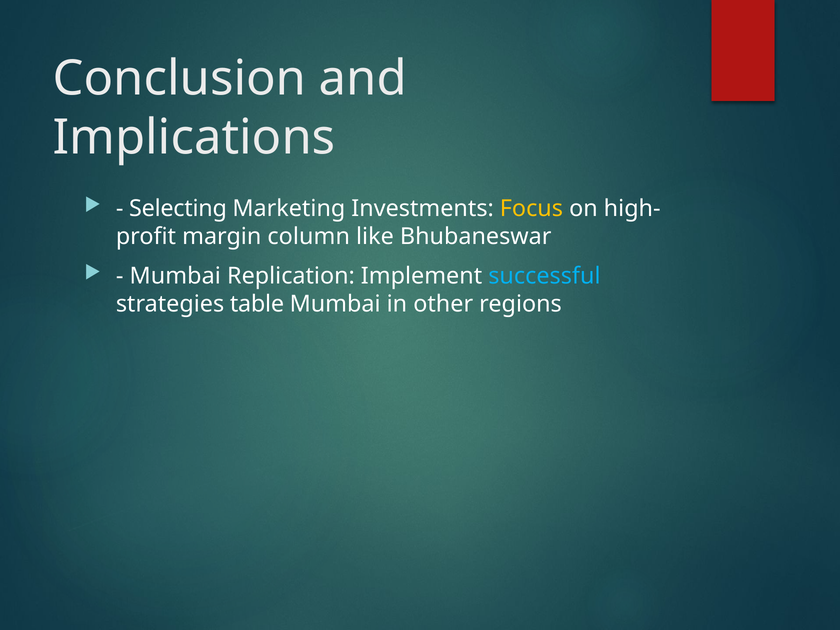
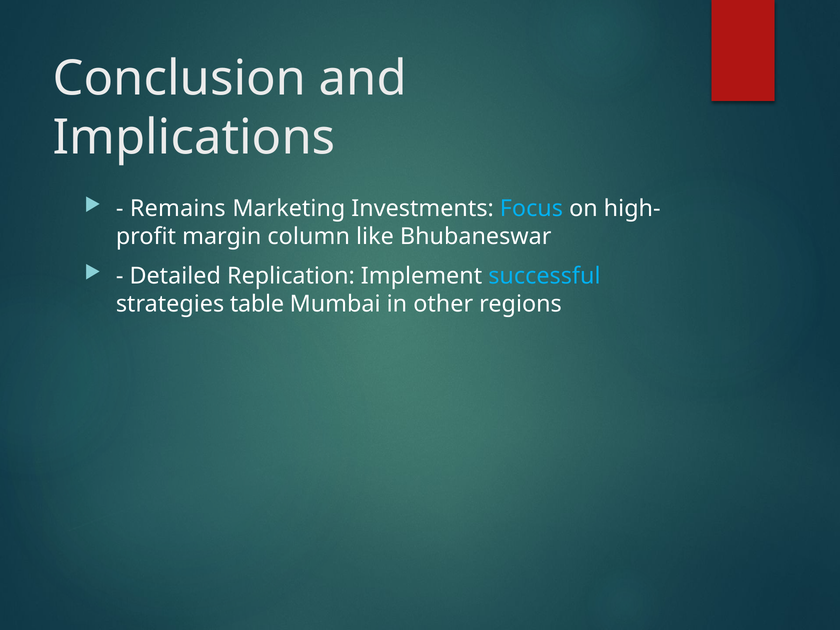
Selecting: Selecting -> Remains (178, 208)
Focus colour: yellow -> light blue (531, 208)
Mumbai: Mumbai -> Detailed (175, 276)
